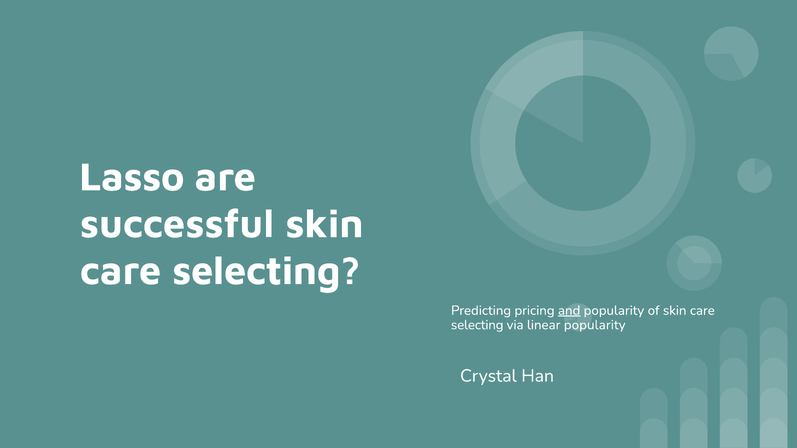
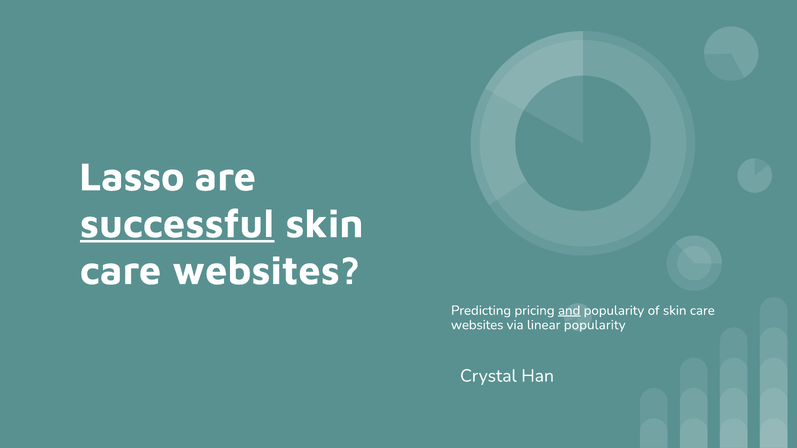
successful underline: none -> present (177, 224)
selecting: selecting -> websites (266, 271)
selecting: selecting -> websites (477, 325)
